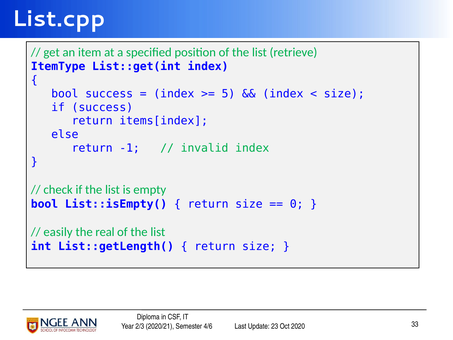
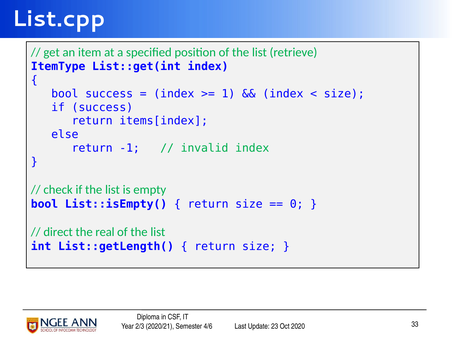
5: 5 -> 1 (228, 94)
easily: easily -> direct (58, 232)
